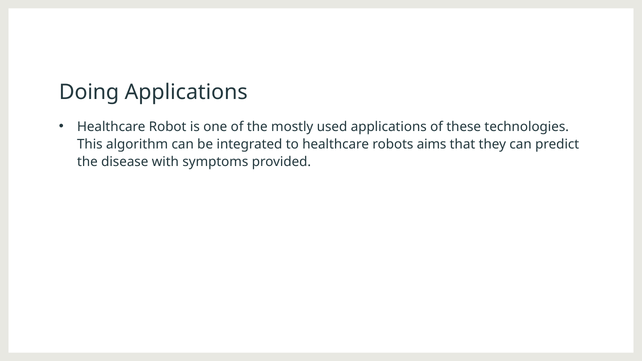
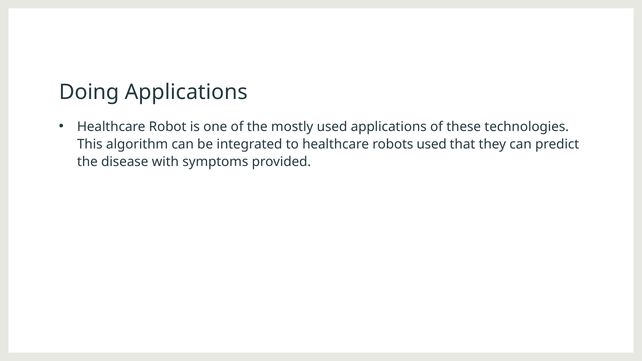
robots aims: aims -> used (432, 144)
